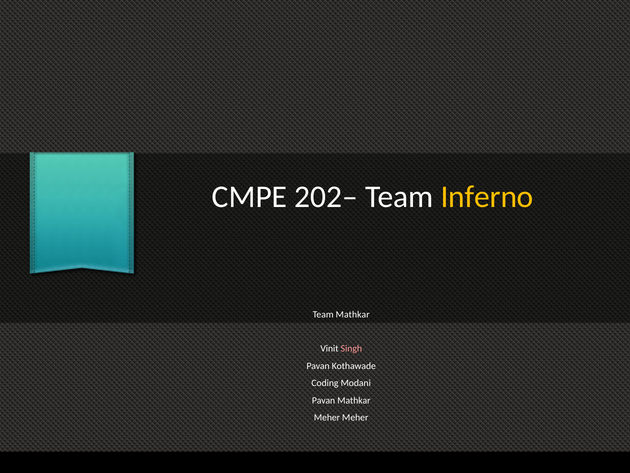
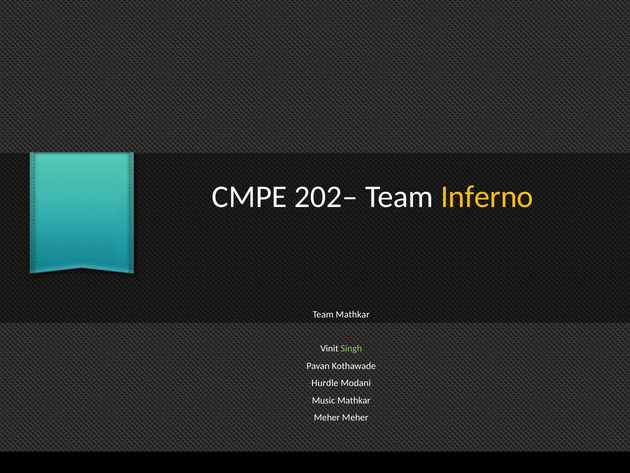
Singh colour: pink -> light green (351, 348)
Coding: Coding -> Hurdle (325, 383)
Pavan: Pavan -> Music (323, 400)
